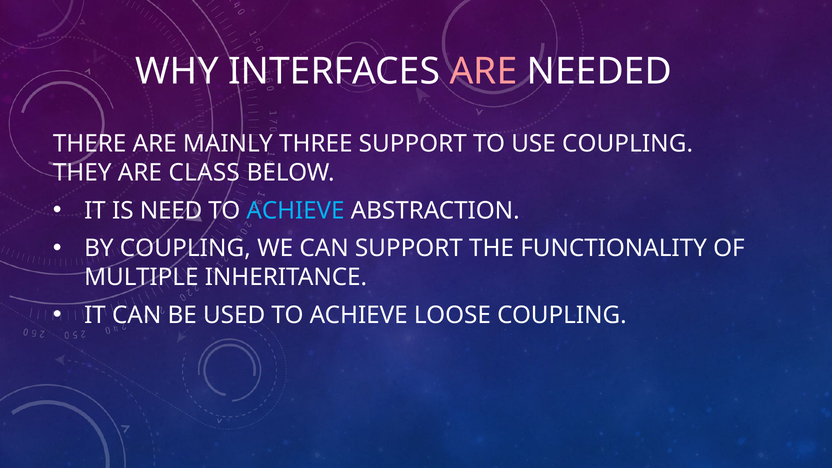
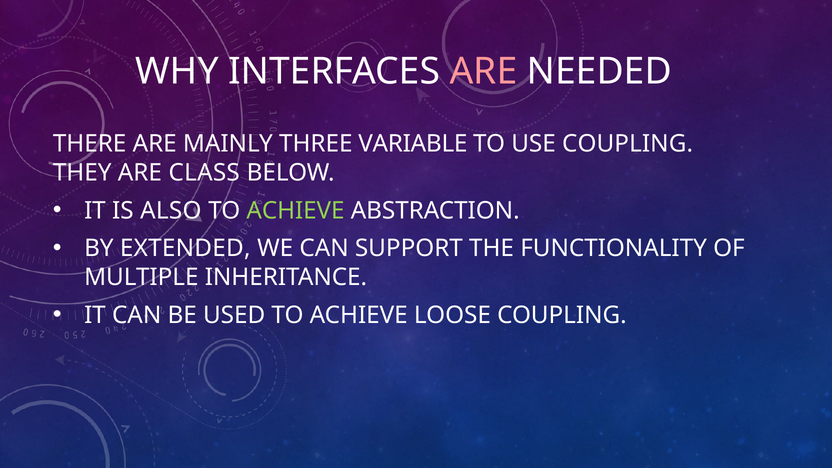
THREE SUPPORT: SUPPORT -> VARIABLE (413, 144)
NEED: NEED -> ALSO (171, 211)
ACHIEVE colour: light blue -> light green (296, 211)
BY COUPLING: COUPLING -> EXTENDED (185, 248)
